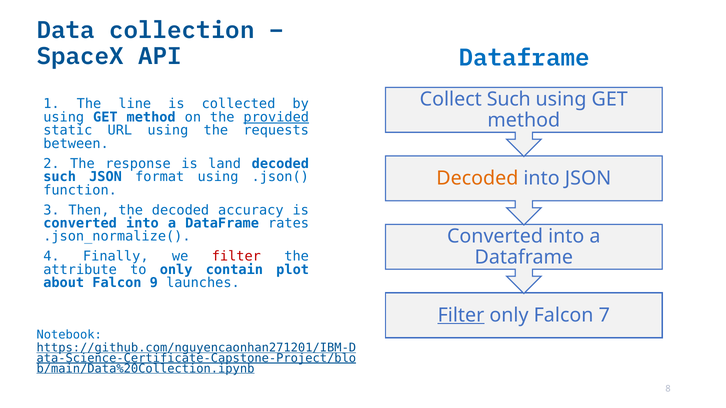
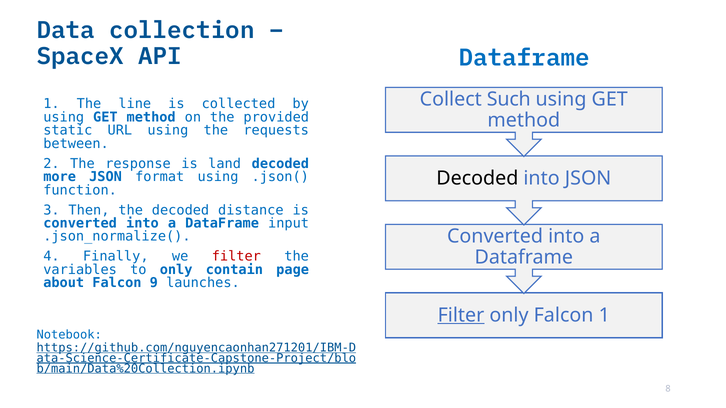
provided underline: present -> none (276, 117)
such: such -> more (60, 177)
Decoded colour: orange -> black (477, 178)
accuracy: accuracy -> distance (251, 210)
rates: rates -> input (289, 223)
attribute: attribute -> variables (80, 270)
plot: plot -> page (293, 270)
Falcon 7: 7 -> 1 (604, 315)
